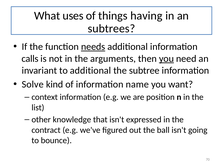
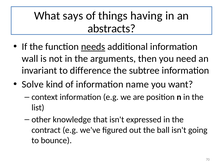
uses: uses -> says (73, 16)
subtrees: subtrees -> abstracts (112, 29)
calls: calls -> wall (30, 59)
you underline: present -> none (166, 59)
to additional: additional -> difference (91, 71)
